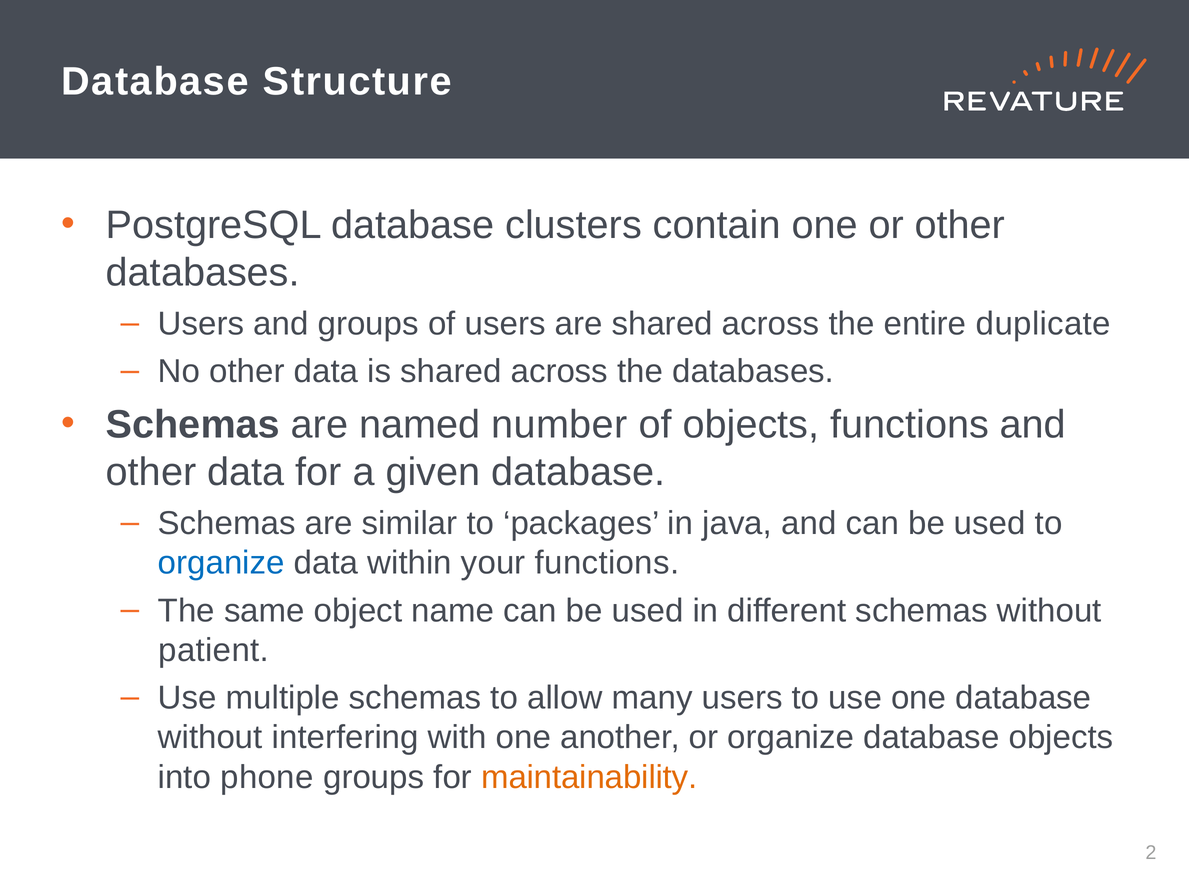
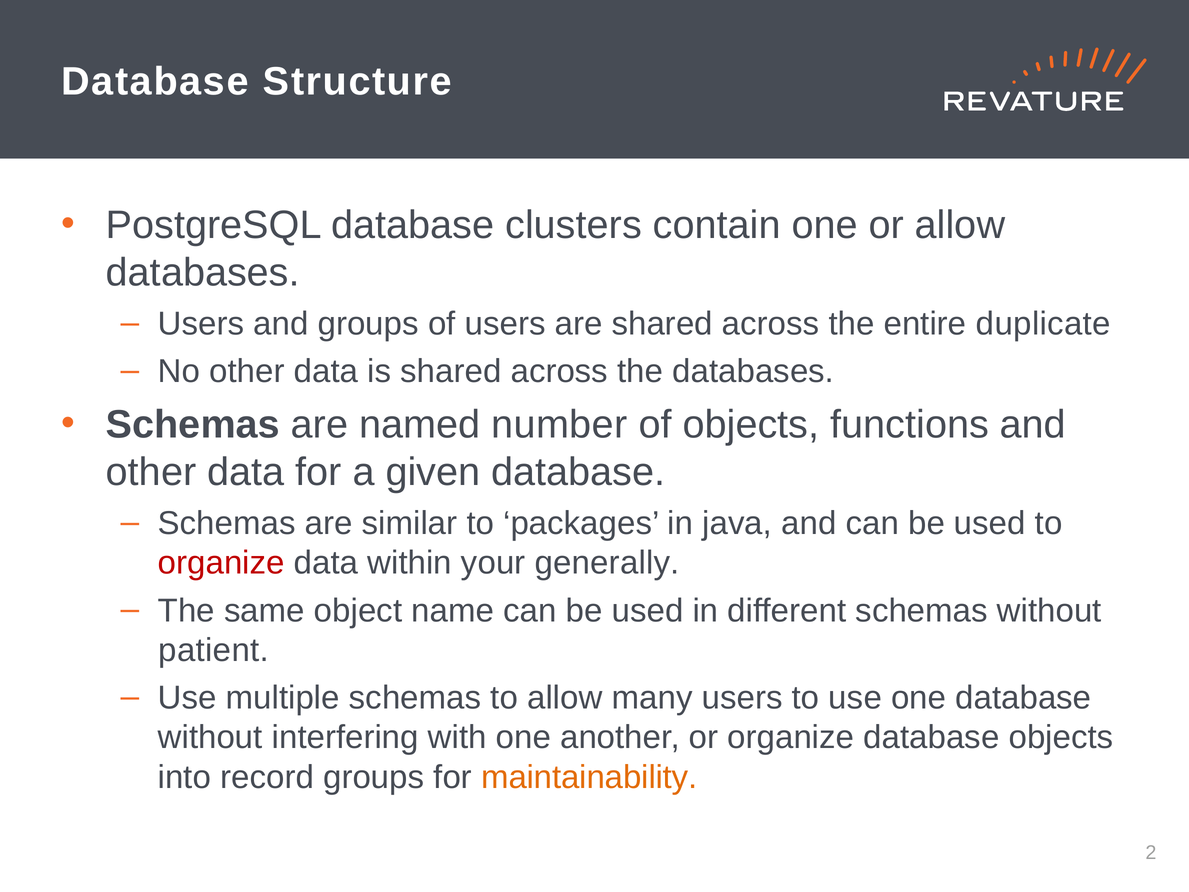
or other: other -> allow (960, 225)
organize colour: blue -> red (221, 563)
your functions: functions -> generally (607, 563)
phone: phone -> record (267, 777)
